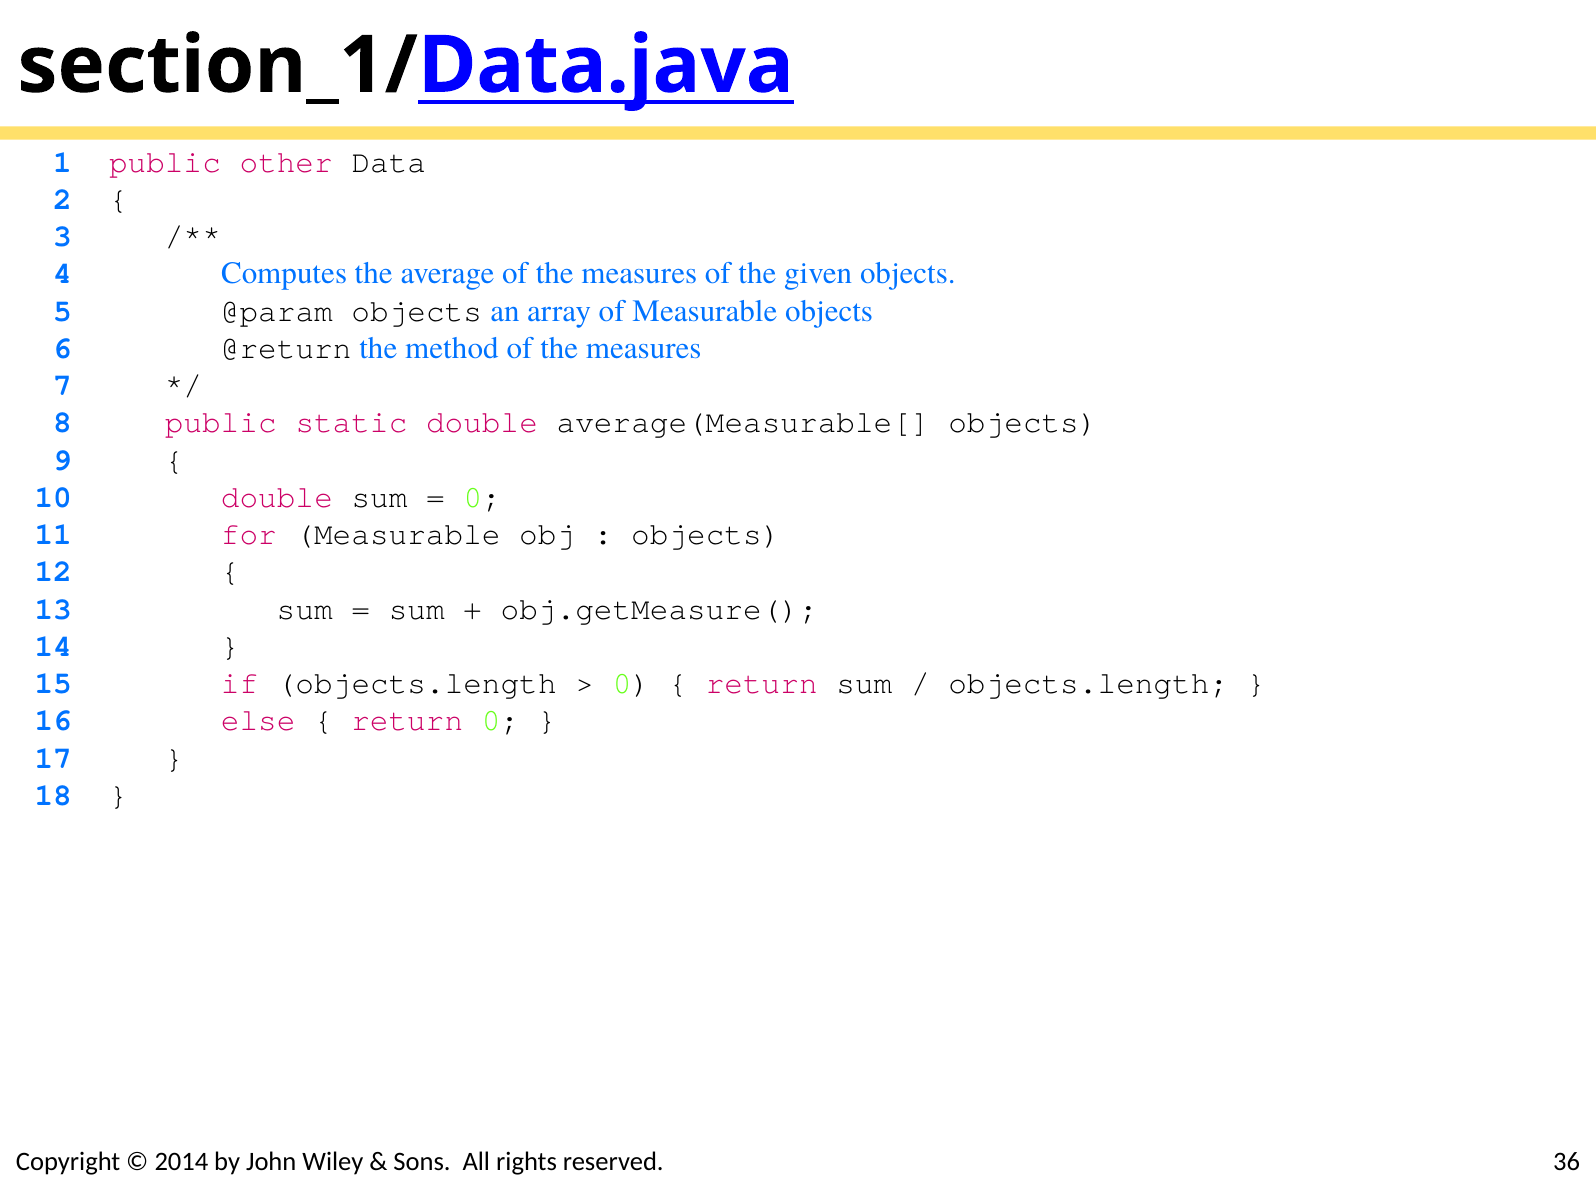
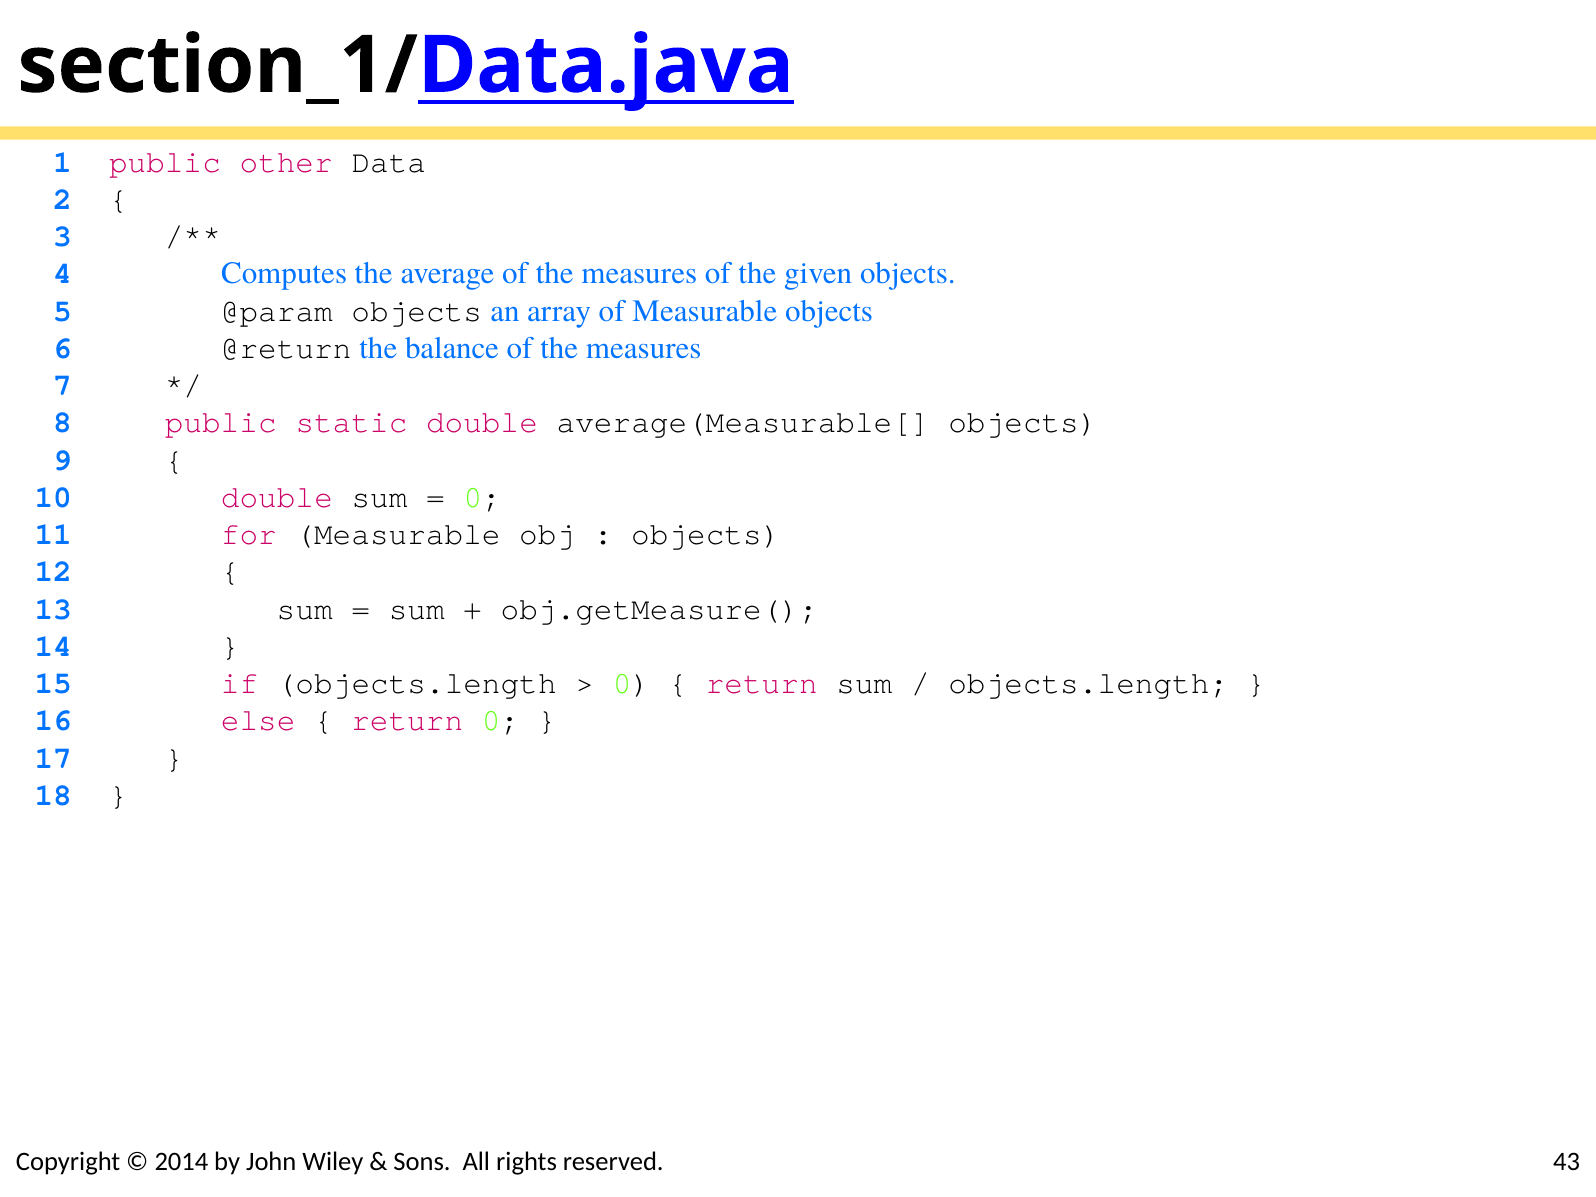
method: method -> balance (452, 348)
36: 36 -> 43 (1567, 1162)
